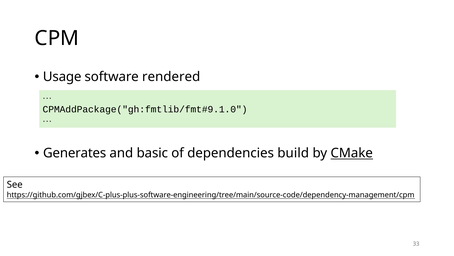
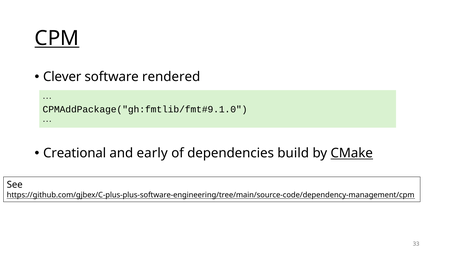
CPM underline: none -> present (57, 38)
Usage: Usage -> Clever (62, 77)
Generates: Generates -> Creational (75, 153)
basic: basic -> early (152, 153)
